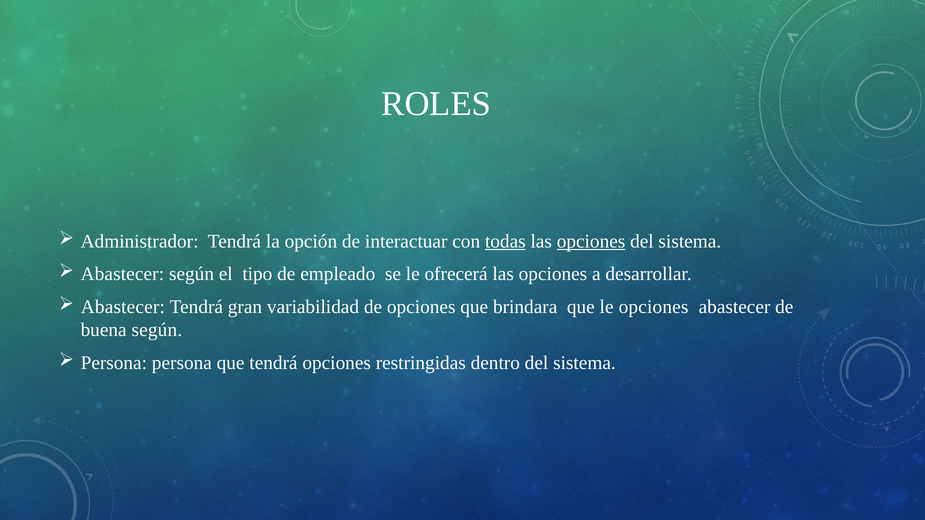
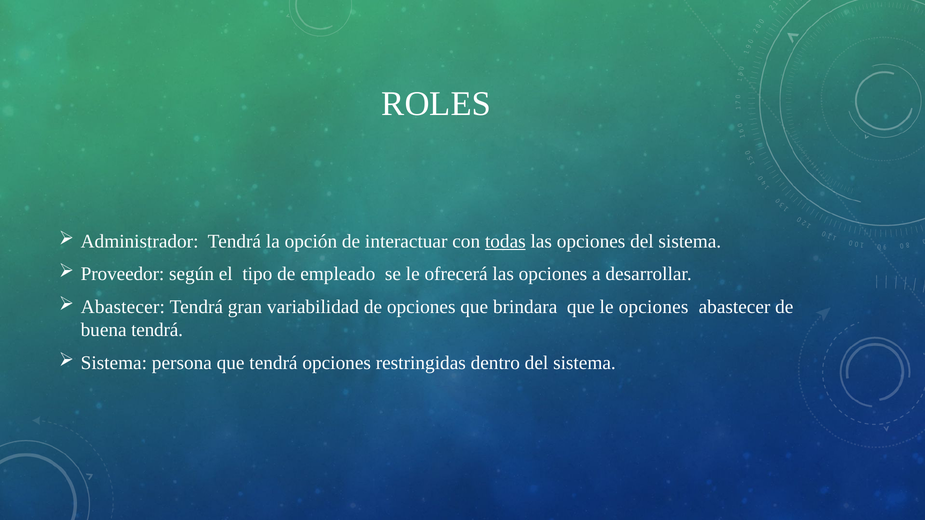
opciones underline: present -> none (591, 241)
Abastecer: Abastecer -> Proveedor (122, 274)
buena según: según -> tendrá (157, 330)
Persona: Persona -> Sistema (114, 363)
